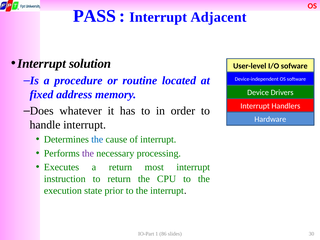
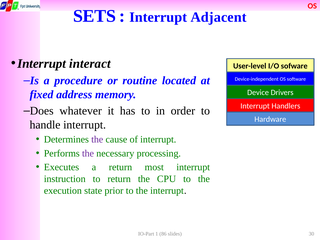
PASS: PASS -> SETS (94, 16)
solution: solution -> interact (90, 64)
the colour: blue -> purple (97, 140)
